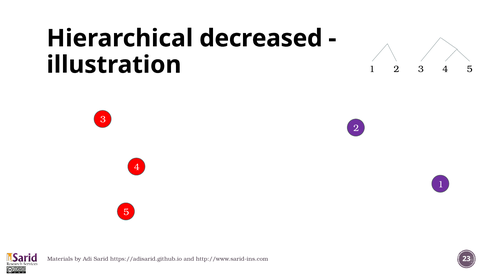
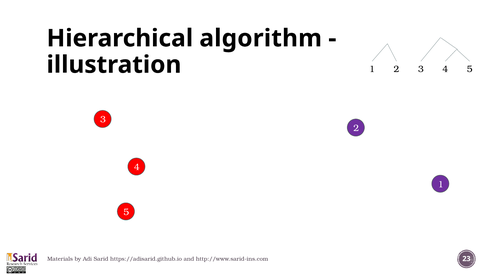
decreased: decreased -> algorithm (261, 38)
